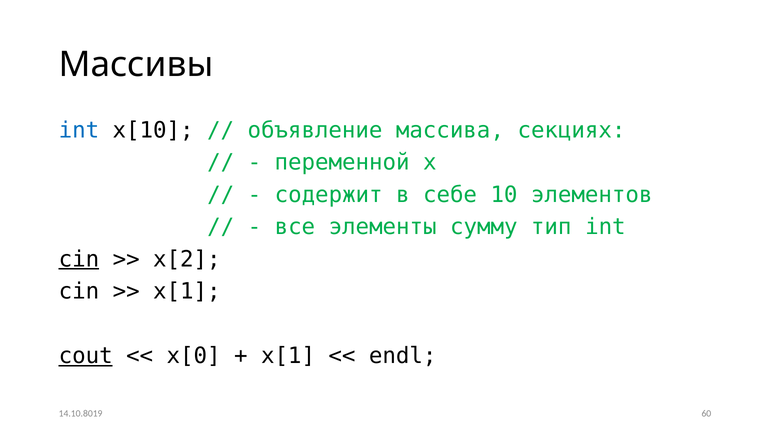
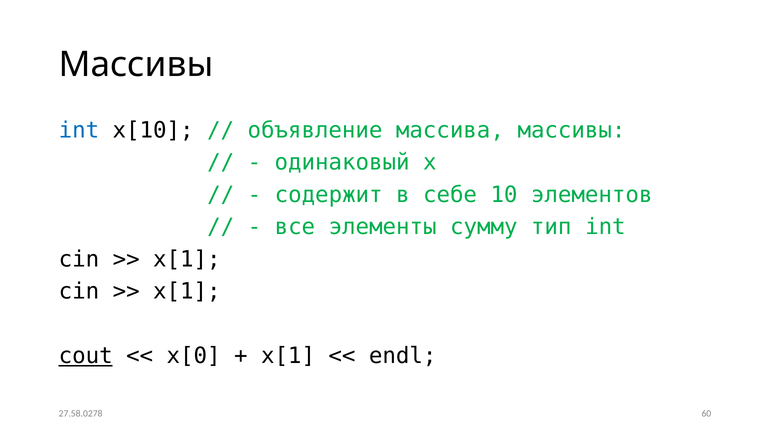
массива секциях: секциях -> массивы (571, 130)
переменной: переменной -> одинаковый (342, 162)
cin underline: present -> none (79, 259)
x[2: x[2 -> x[1 (187, 259)
14.10.8019: 14.10.8019 -> 27.58.0278 (81, 414)
